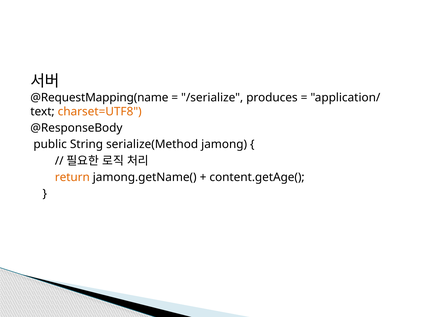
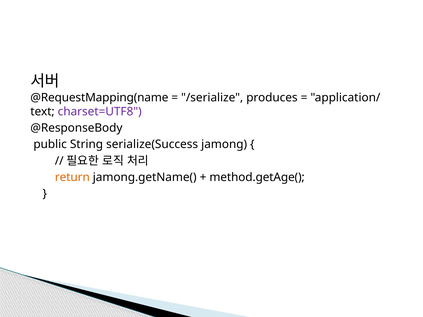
charset=UTF8 colour: orange -> purple (100, 112)
serialize(Method: serialize(Method -> serialize(Success (152, 145)
content.getAge(: content.getAge( -> method.getAge( (257, 177)
